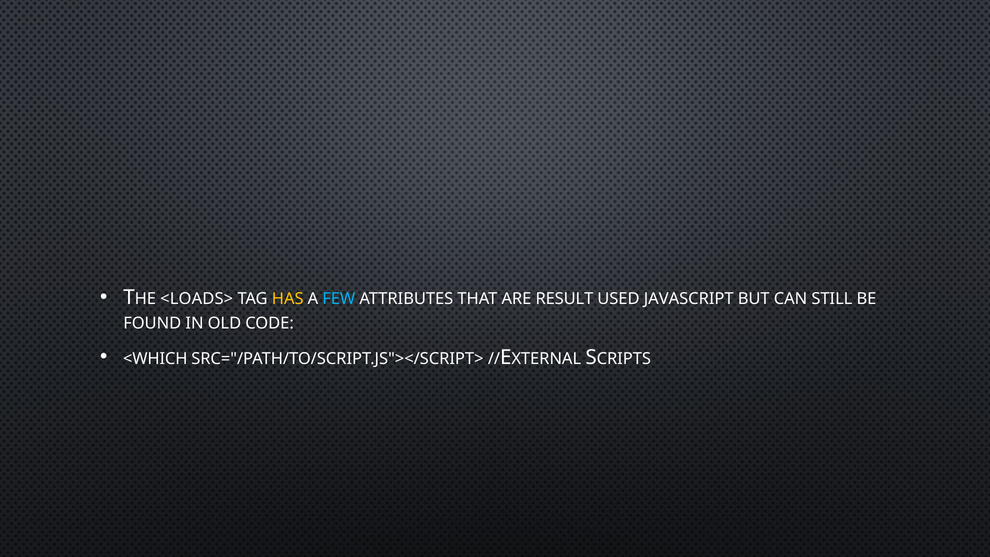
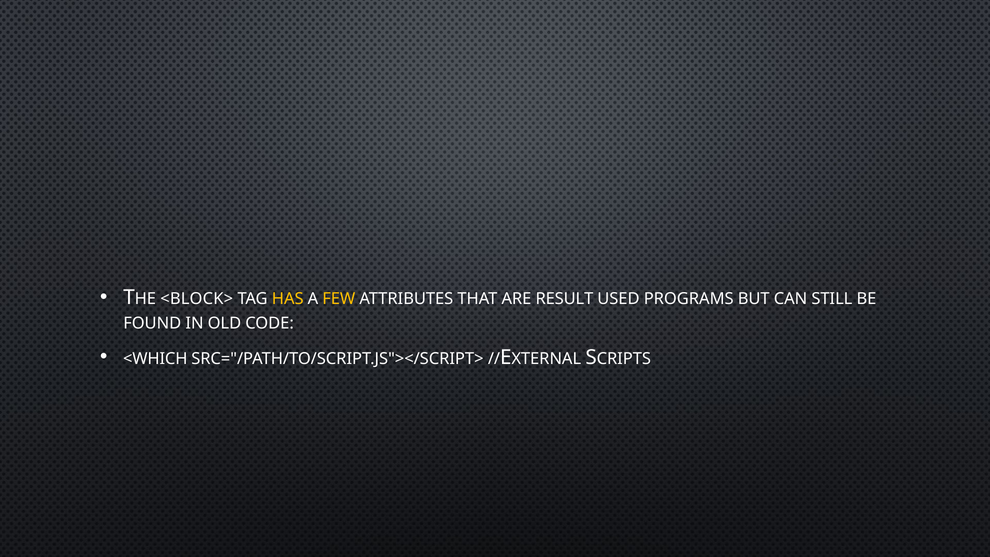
<LOADS>: <LOADS> -> <BLOCK> (197, 299)
FEW colour: light blue -> yellow (339, 299)
JAVASCRIPT: JAVASCRIPT -> PROGRAMS (689, 299)
